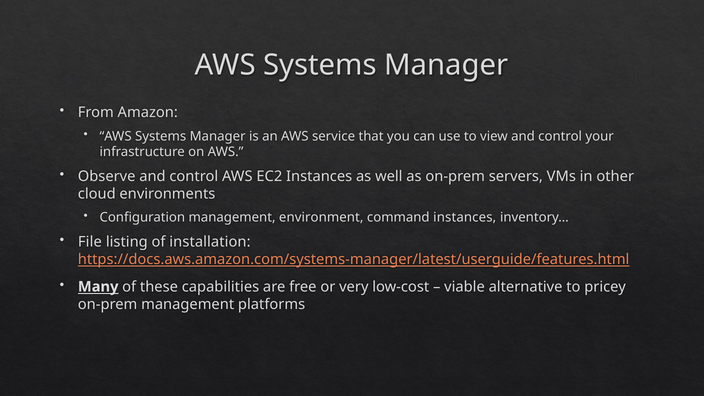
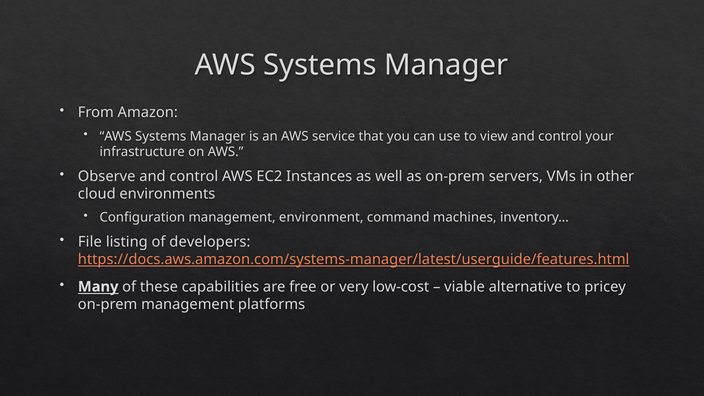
command instances: instances -> machines (465, 218)
installation: installation -> developers (210, 242)
